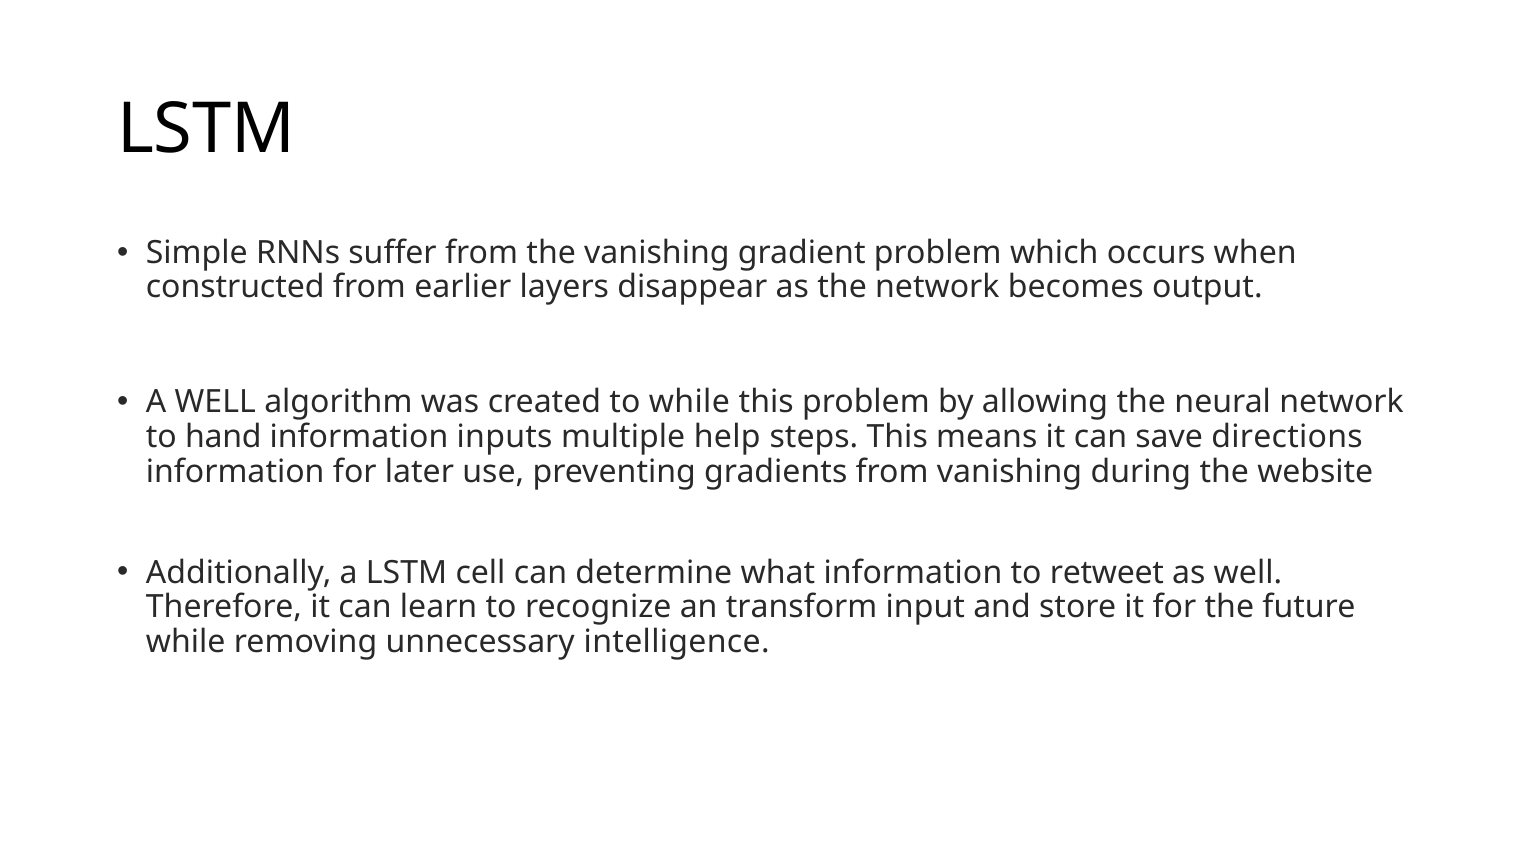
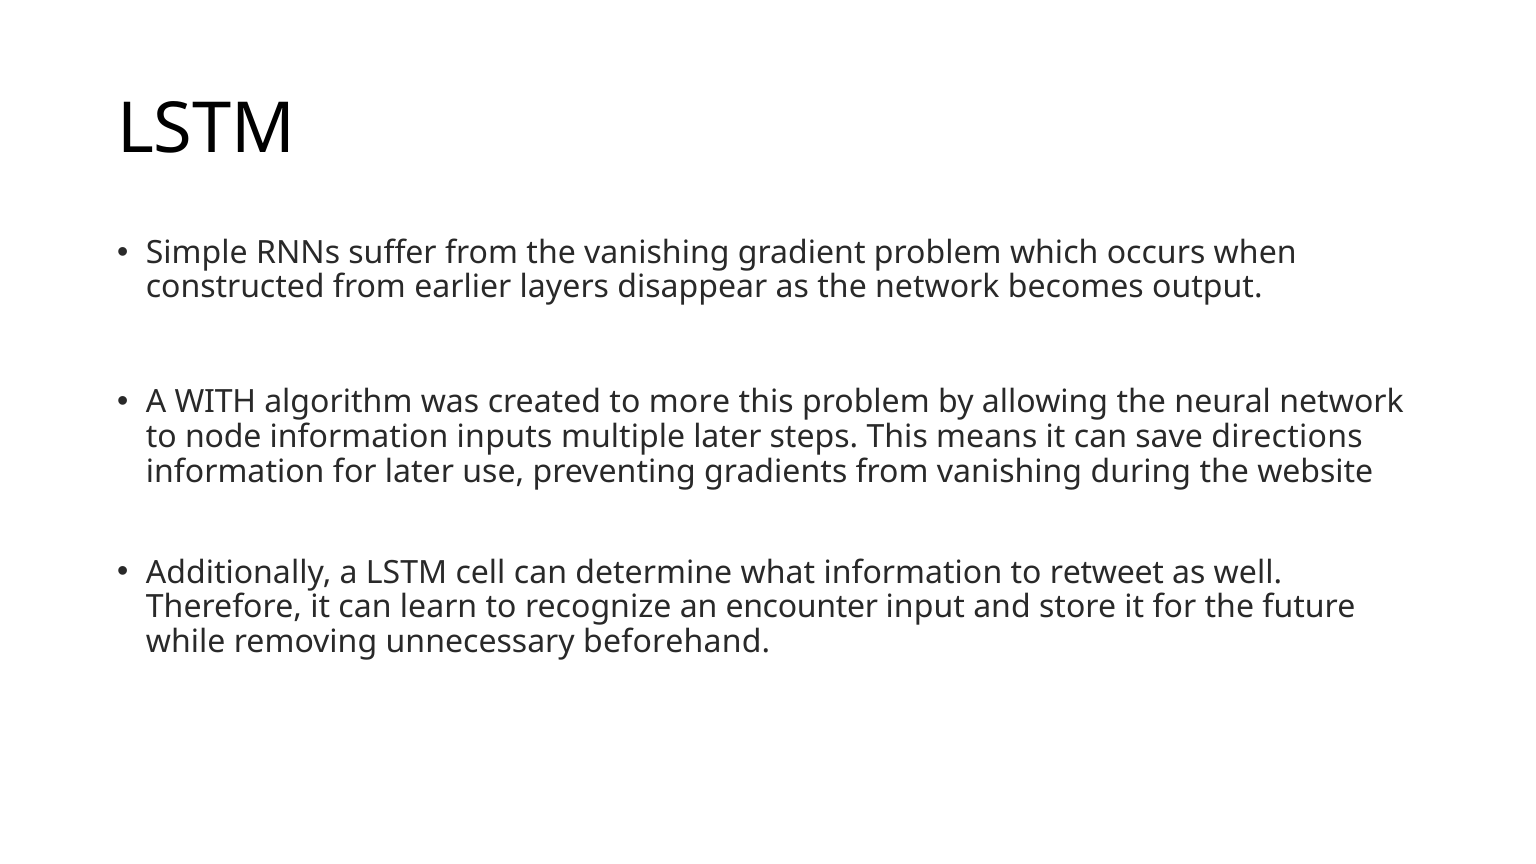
A WELL: WELL -> WITH (215, 402)
to while: while -> more (689, 402)
hand: hand -> node (223, 437)
multiple help: help -> later (727, 437)
transform: transform -> encounter (802, 607)
intelligence: intelligence -> beforehand (677, 642)
